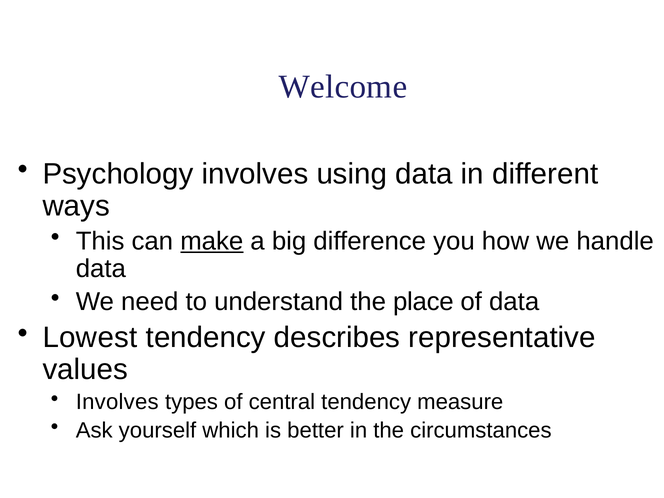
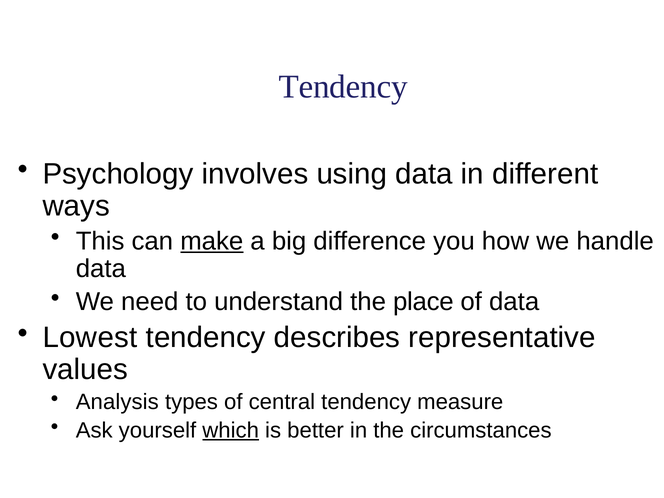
Welcome: Welcome -> Tendency (343, 87)
Involves: Involves -> Analysis (117, 402)
which underline: none -> present (231, 430)
